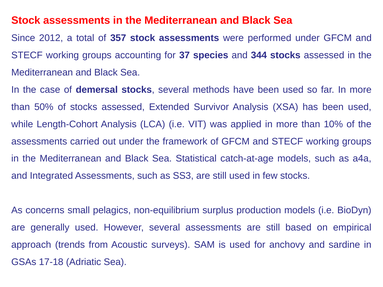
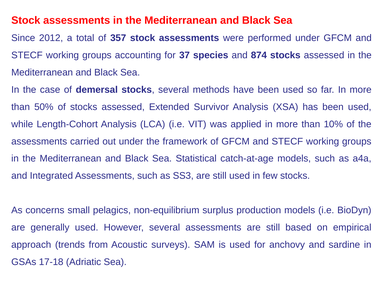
344: 344 -> 874 (259, 55)
